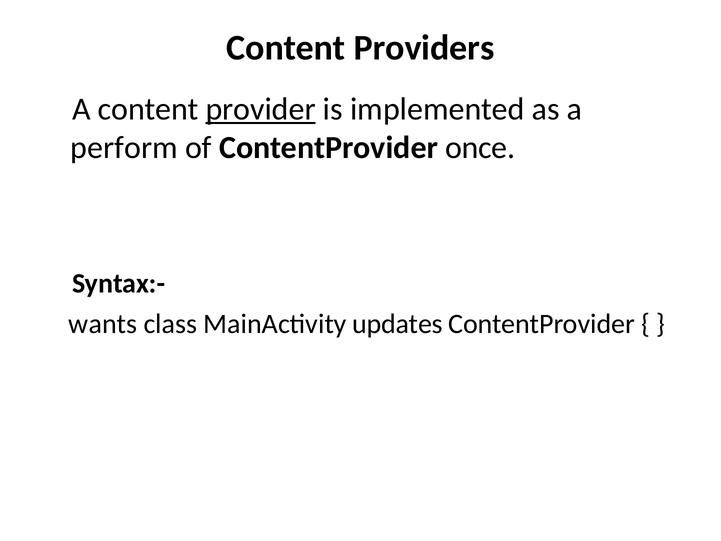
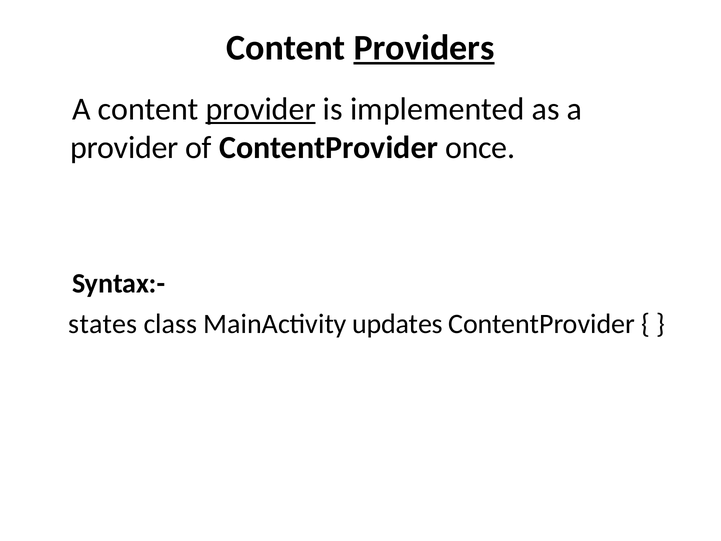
Providers underline: none -> present (424, 48)
perform: perform -> provider (124, 148)
wants: wants -> states (103, 324)
